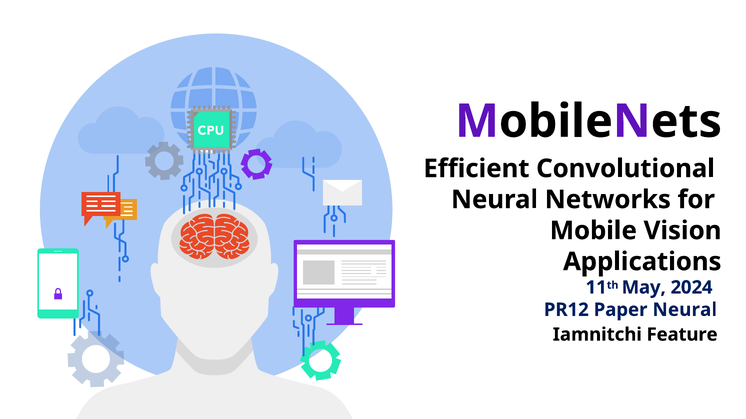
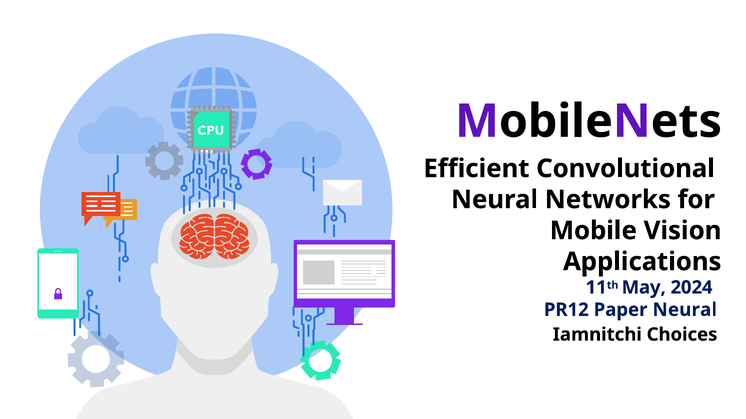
Feature: Feature -> Choices (682, 335)
